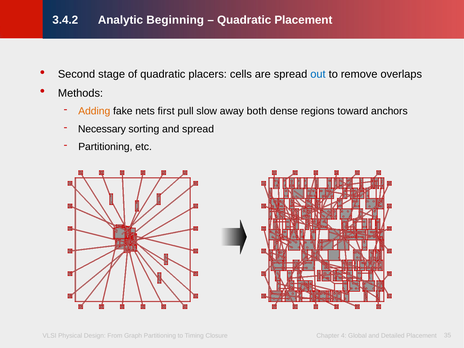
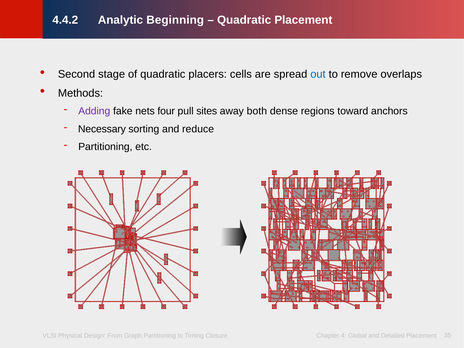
3.4.2: 3.4.2 -> 4.4.2 (65, 20)
Adding colour: orange -> purple (94, 111)
first: first -> four (166, 111)
slow: slow -> sites (207, 111)
and spread: spread -> reduce (198, 129)
